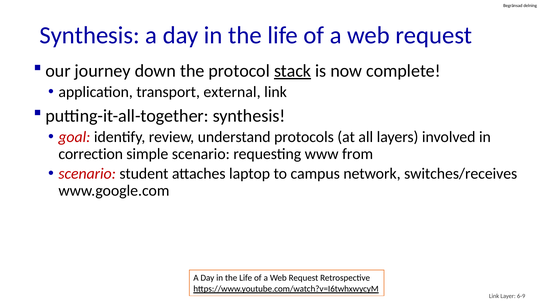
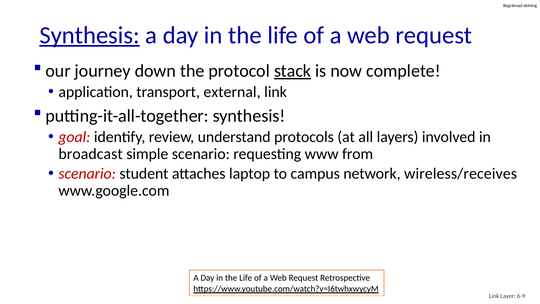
Synthesis underline: none -> present (90, 35)
correction: correction -> broadcast (91, 154)
switches/receives: switches/receives -> wireless/receives (461, 174)
